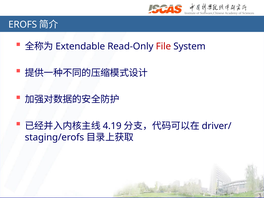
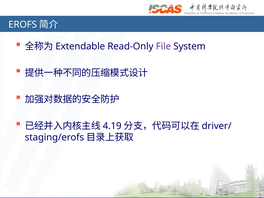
File colour: red -> purple (163, 46)
